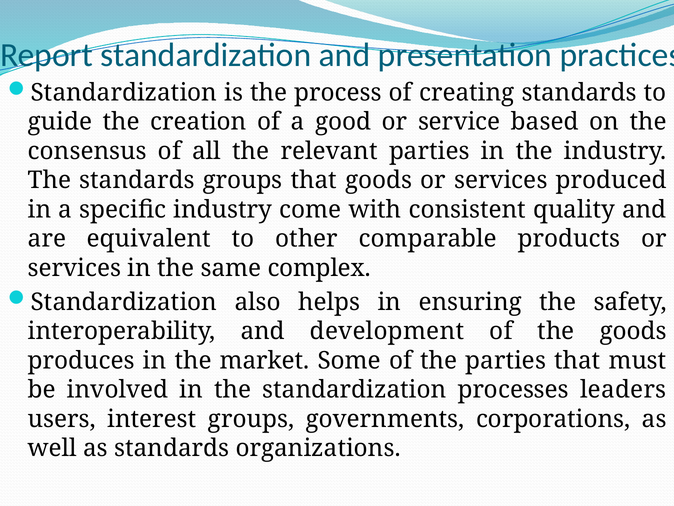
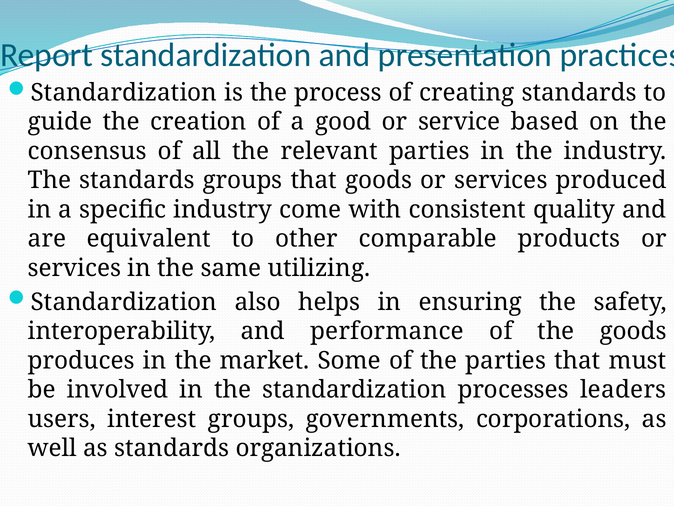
complex: complex -> utilizing (319, 268)
development: development -> performance (387, 331)
